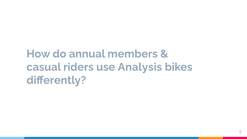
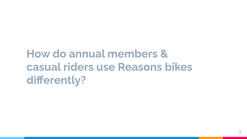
Analysis: Analysis -> Reasons (140, 67)
